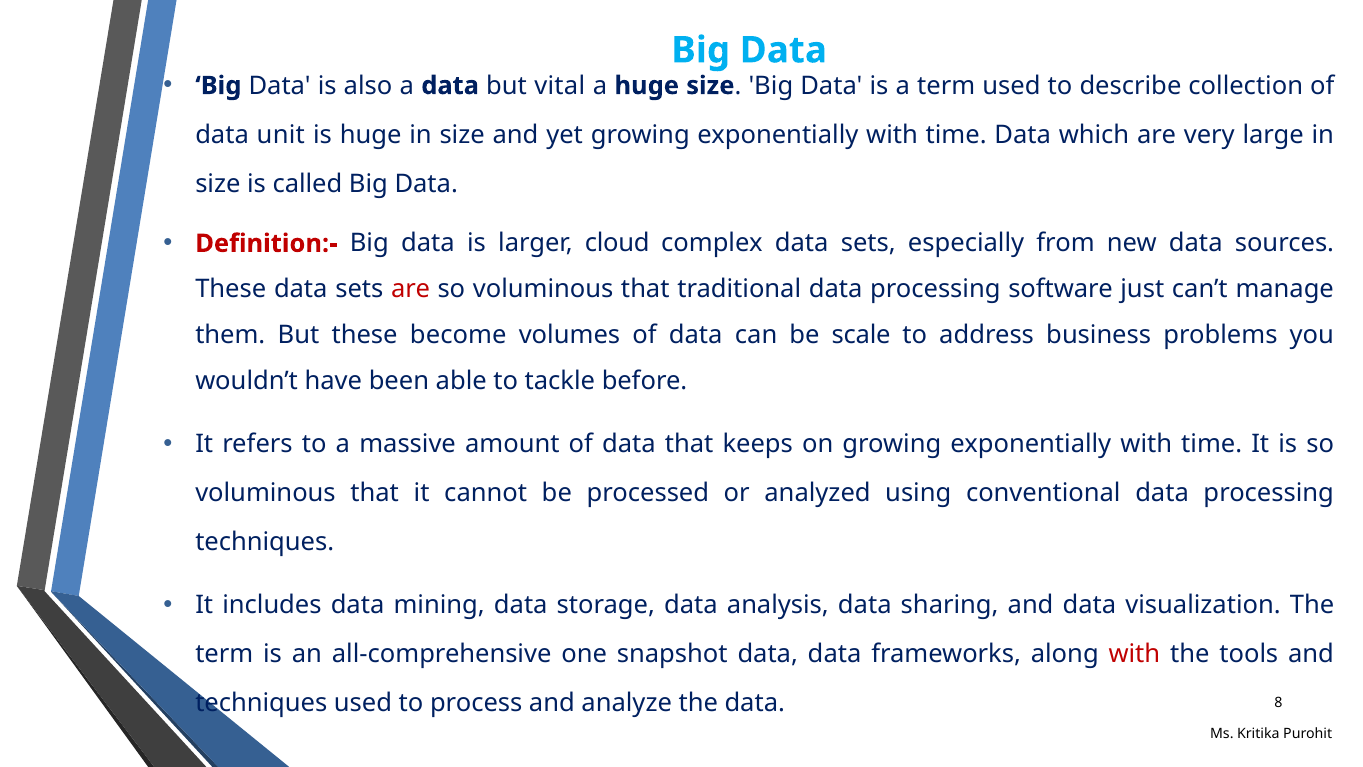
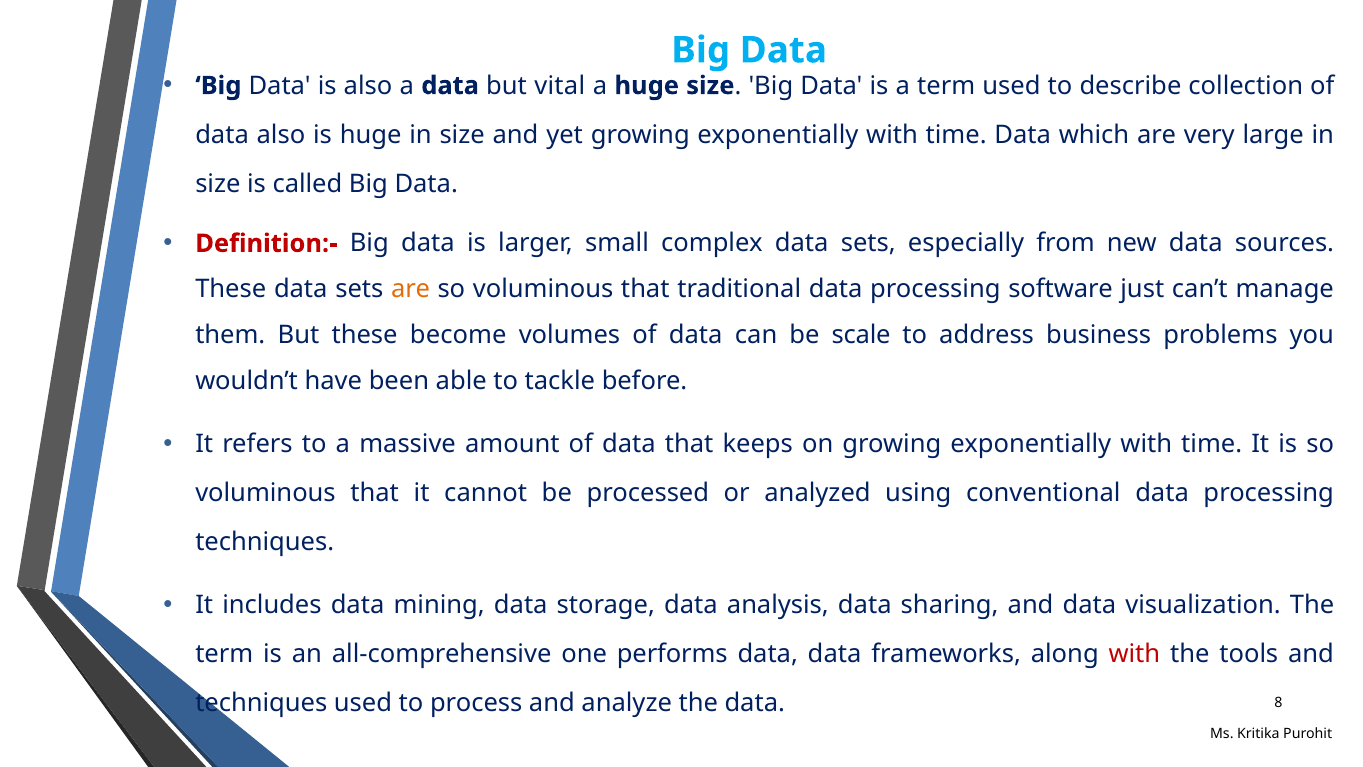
data unit: unit -> also (281, 135)
cloud: cloud -> small (617, 243)
are colour: red -> orange (411, 289)
snapshot: snapshot -> performs (672, 654)
